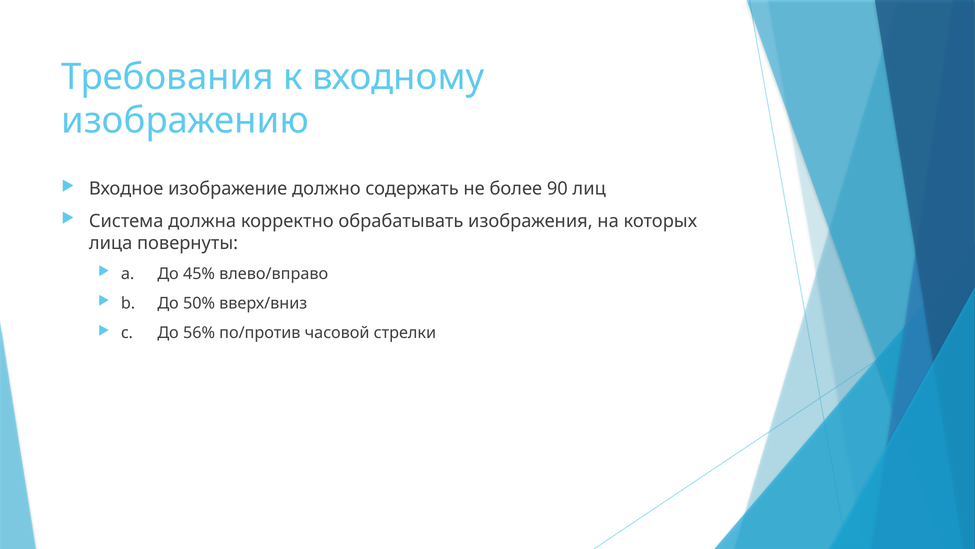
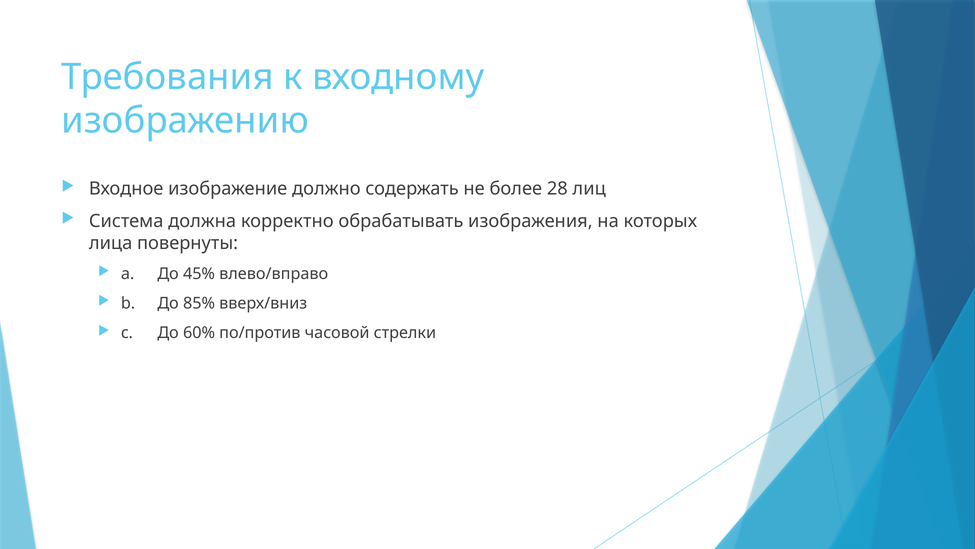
90: 90 -> 28 (557, 189)
50%: 50% -> 85% (199, 303)
56%: 56% -> 60% (199, 333)
